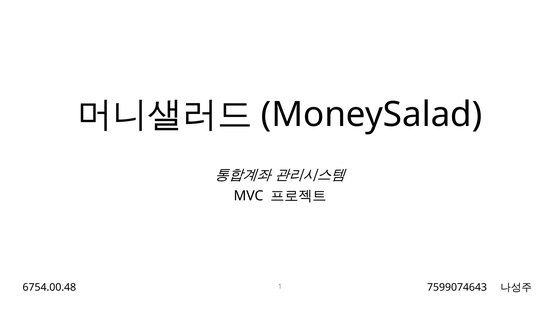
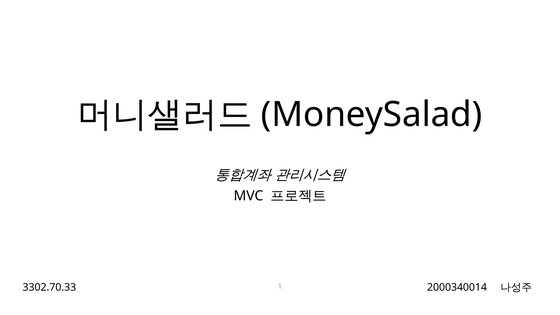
6754.00.48: 6754.00.48 -> 3302.70.33 (49, 287)
7599074643: 7599074643 -> 2000340014 (457, 287)
